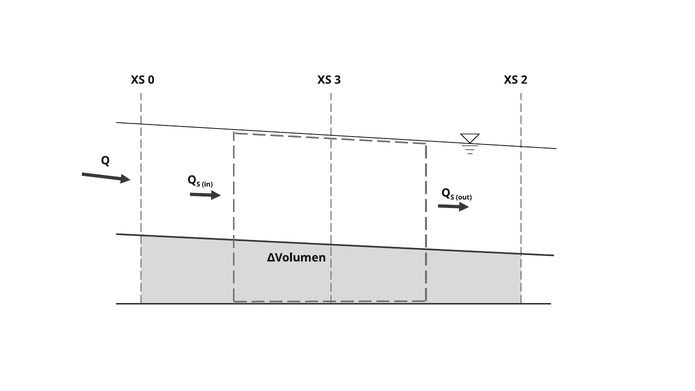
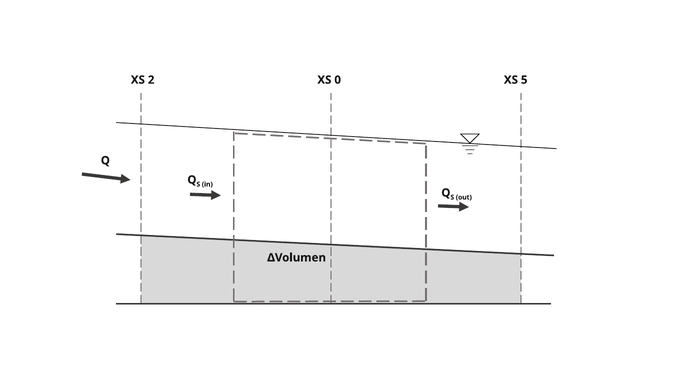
0: 0 -> 2 (151, 80)
3: 3 -> 0 (338, 80)
2: 2 -> 5 (524, 80)
